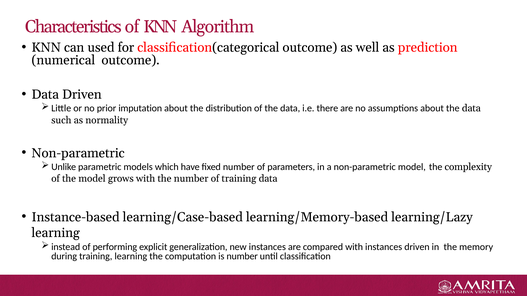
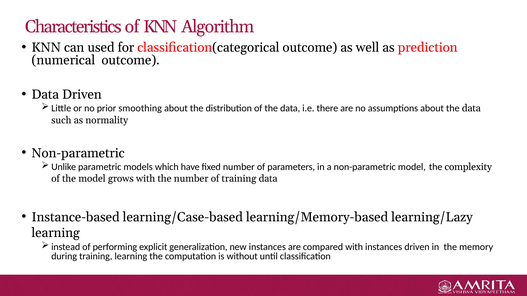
imputation: imputation -> smoothing (140, 109)
is number: number -> without (242, 257)
